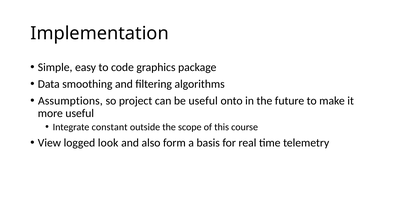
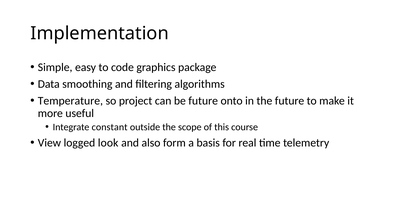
Assumptions: Assumptions -> Temperature (70, 101)
be useful: useful -> future (203, 101)
